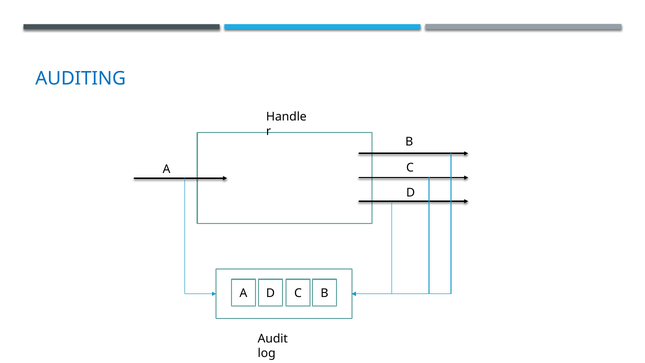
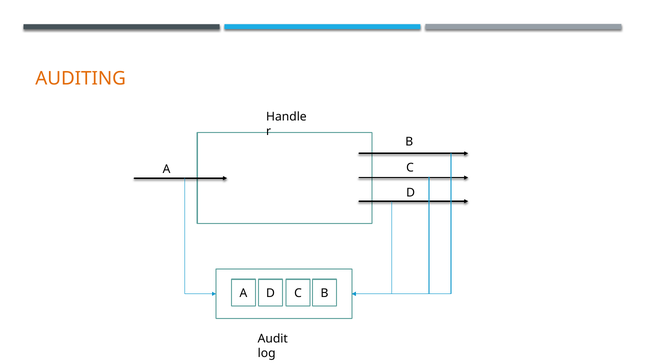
AUDITING colour: blue -> orange (81, 78)
